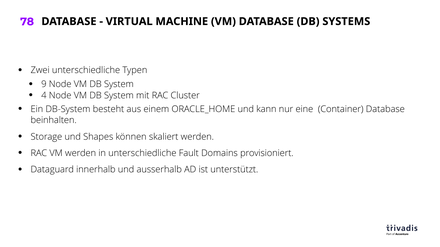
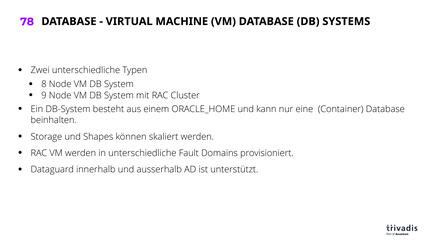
9: 9 -> 8 (44, 84)
4: 4 -> 9 (44, 96)
